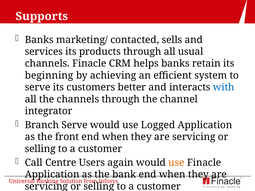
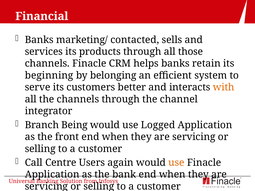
Supports: Supports -> Financial (42, 16)
usual: usual -> those (191, 52)
achieving: achieving -> belonging (113, 76)
with colour: blue -> orange (224, 87)
Branch Serve: Serve -> Being (75, 125)
